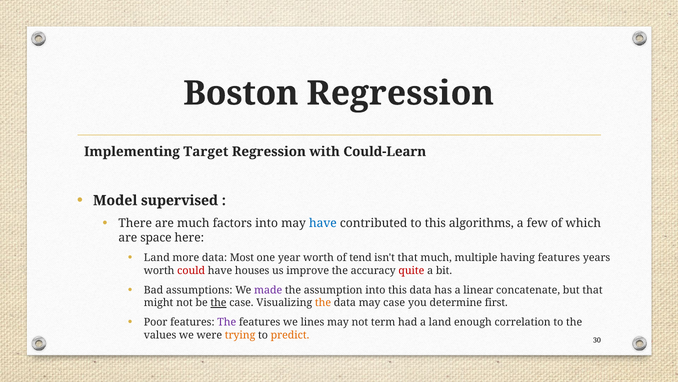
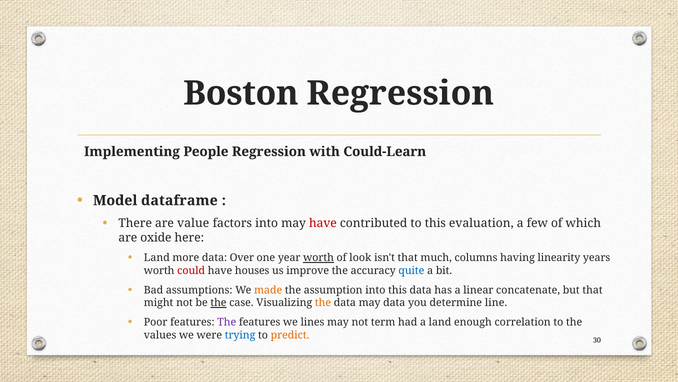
Target: Target -> People (206, 151)
supervised: supervised -> dataframe (179, 200)
are much: much -> value (193, 223)
have colour: blue -> red (323, 223)
algorithms: algorithms -> evaluation (481, 223)
space: space -> oxide (156, 237)
Most: Most -> Over (242, 257)
worth underline: none -> present (319, 257)
tend: tend -> look (360, 257)
multiple: multiple -> columns (476, 257)
having features: features -> linearity (559, 257)
quite colour: red -> blue (411, 270)
made colour: purple -> orange (268, 290)
may case: case -> data (394, 302)
first: first -> line (496, 302)
trying colour: orange -> blue (240, 335)
